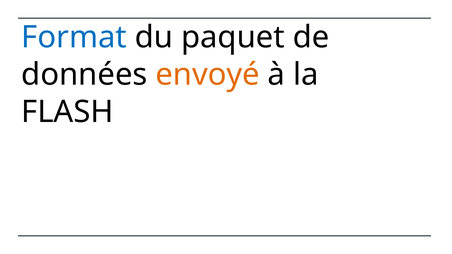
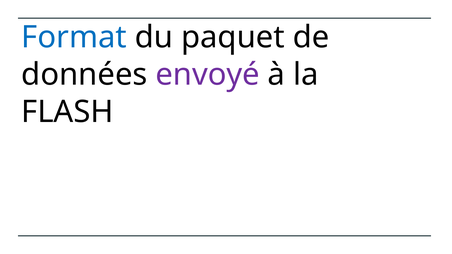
envoyé colour: orange -> purple (208, 75)
